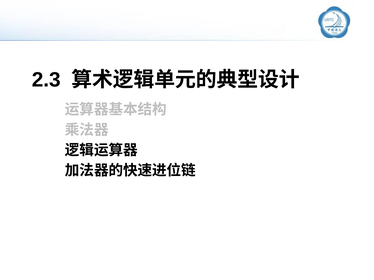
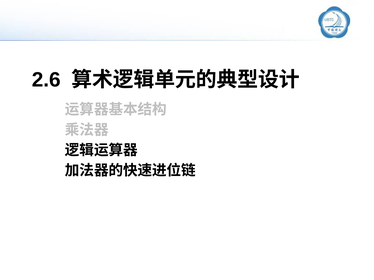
2.3: 2.3 -> 2.6 (46, 80)
